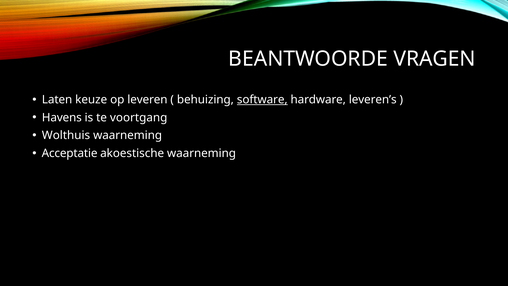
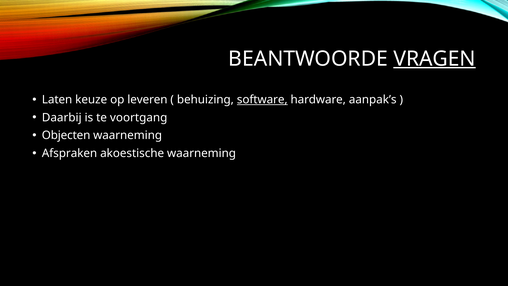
VRAGEN underline: none -> present (435, 59)
leveren’s: leveren’s -> aanpak’s (373, 100)
Havens: Havens -> Daarbij (62, 117)
Wolthuis: Wolthuis -> Objecten (66, 135)
Acceptatie: Acceptatie -> Afspraken (70, 153)
